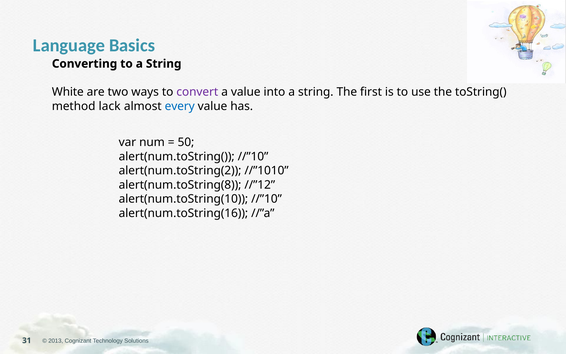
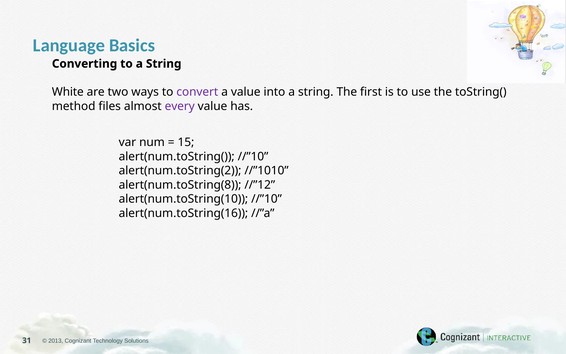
lack: lack -> files (110, 106)
every colour: blue -> purple (180, 106)
50: 50 -> 15 (186, 142)
